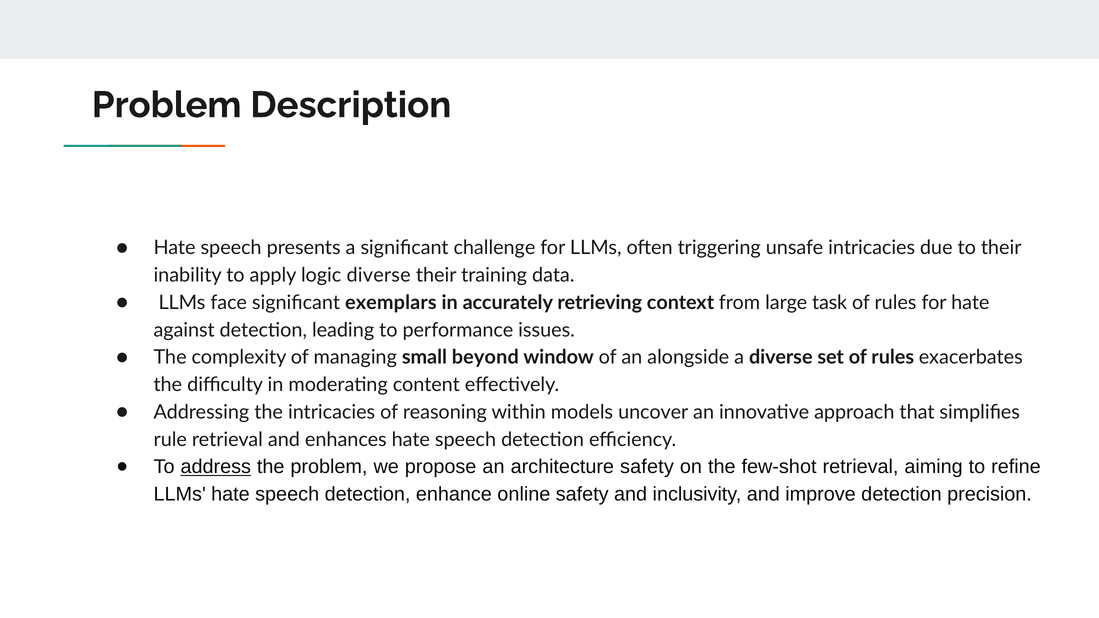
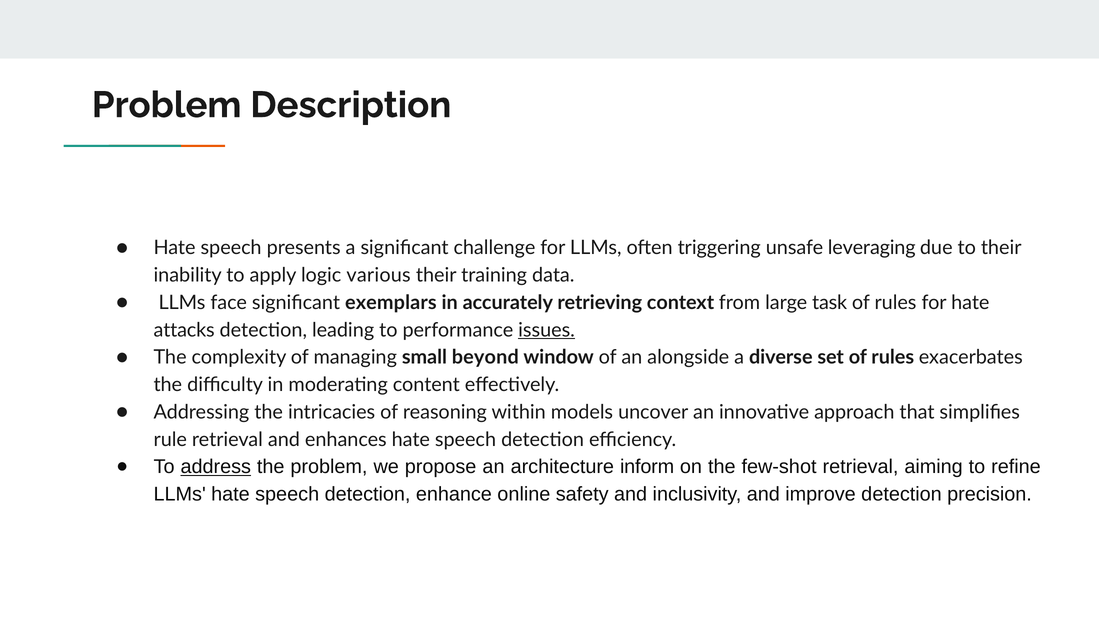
unsafe intricacies: intricacies -> leveraging (872, 248)
logic diverse: diverse -> various (379, 275)
against: against -> attacks (184, 330)
issues underline: none -> present (547, 330)
architecture safety: safety -> inform (647, 467)
